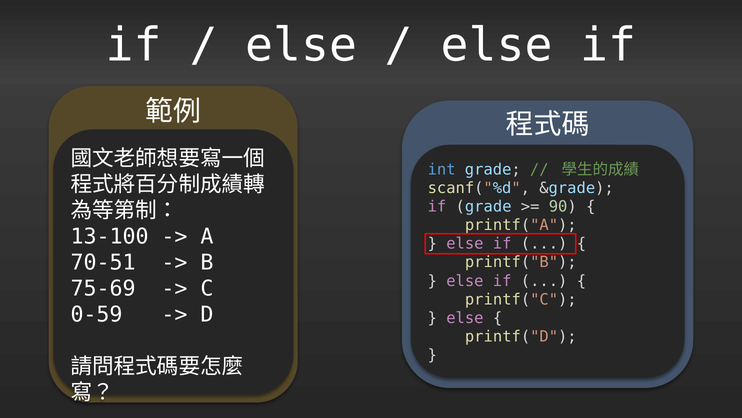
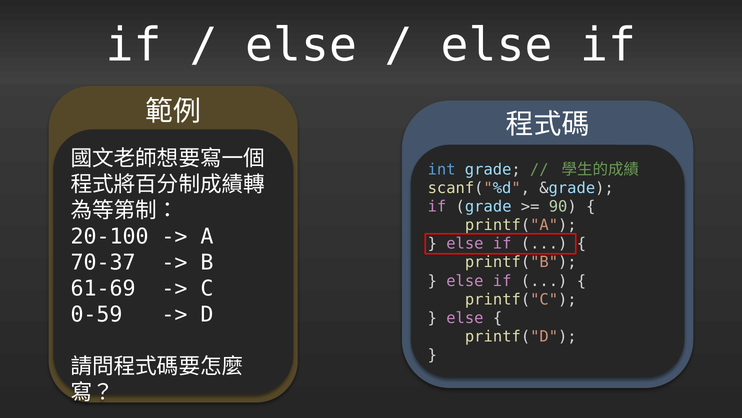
13-100: 13-100 -> 20-100 (110, 236)
70-51: 70-51 -> 70-37 (103, 262)
75-69: 75-69 -> 61-69 (103, 288)
